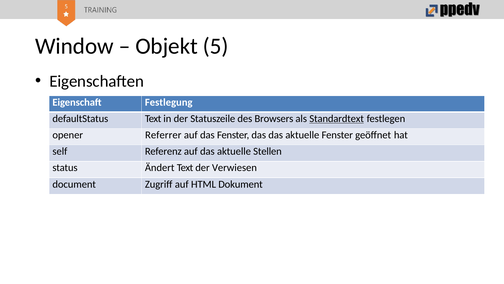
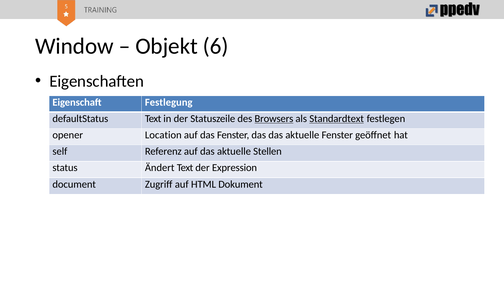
5: 5 -> 6 (216, 46)
Browsers underline: none -> present (274, 118)
Referrer: Referrer -> Location (163, 135)
Verwiesen: Verwiesen -> Expression (235, 168)
